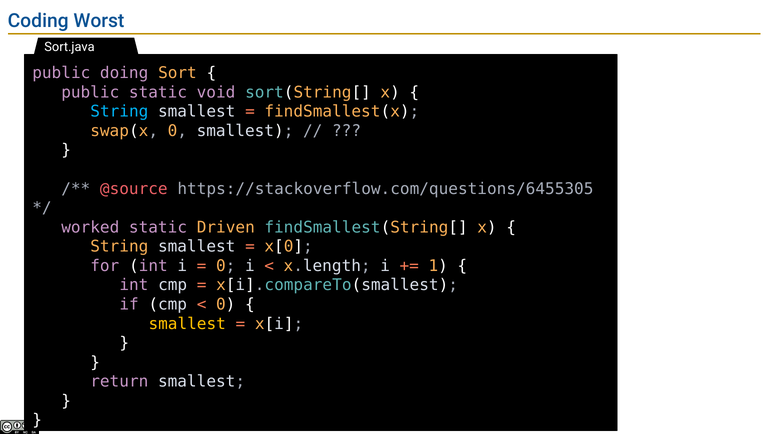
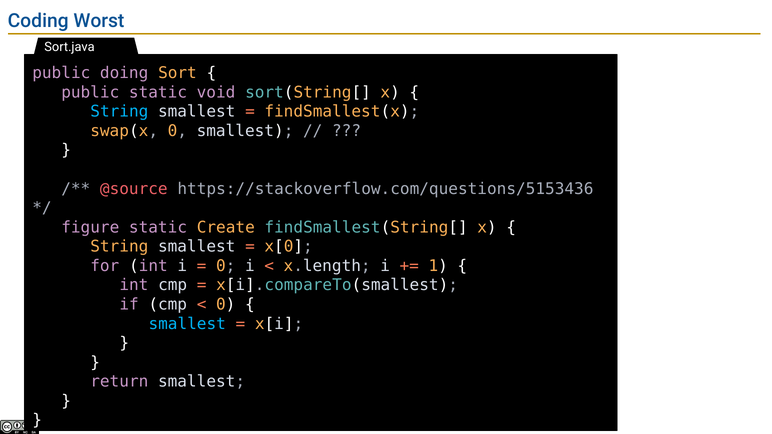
https://stackoverflow.com/questions/6455305: https://stackoverflow.com/questions/6455305 -> https://stackoverflow.com/questions/5153436 (385, 189)
worked: worked -> figure (90, 227)
Driven: Driven -> Create (226, 227)
smallest colour: yellow -> light blue (187, 324)
